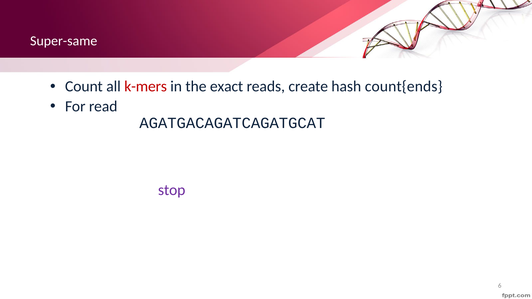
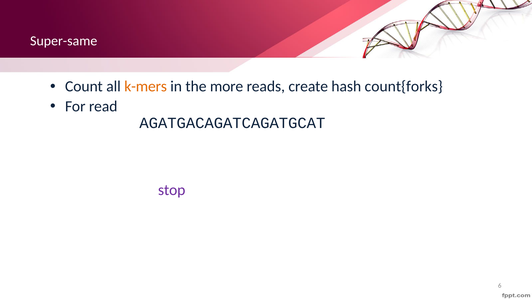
k-mers colour: red -> orange (146, 87)
exact: exact -> more (227, 87)
count{ends: count{ends -> count{forks (404, 87)
